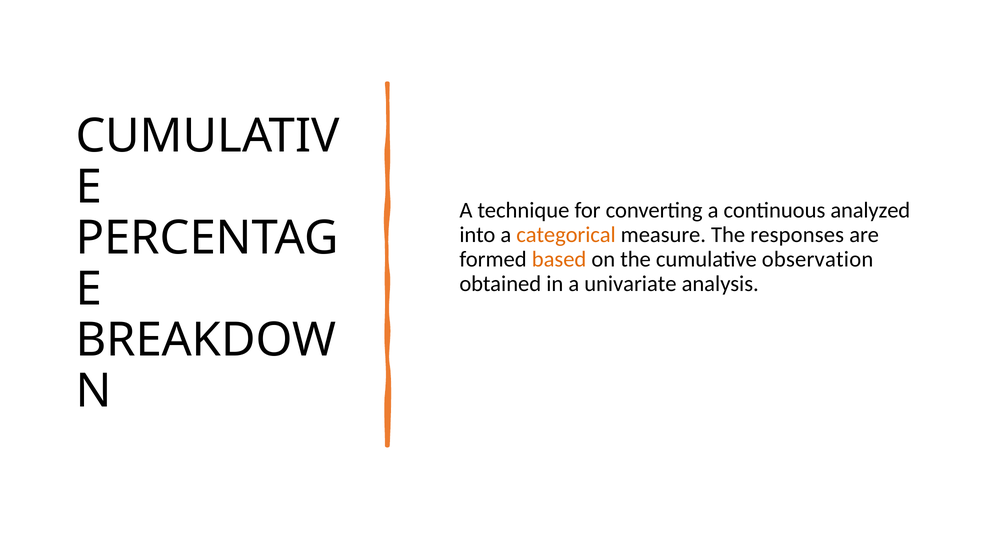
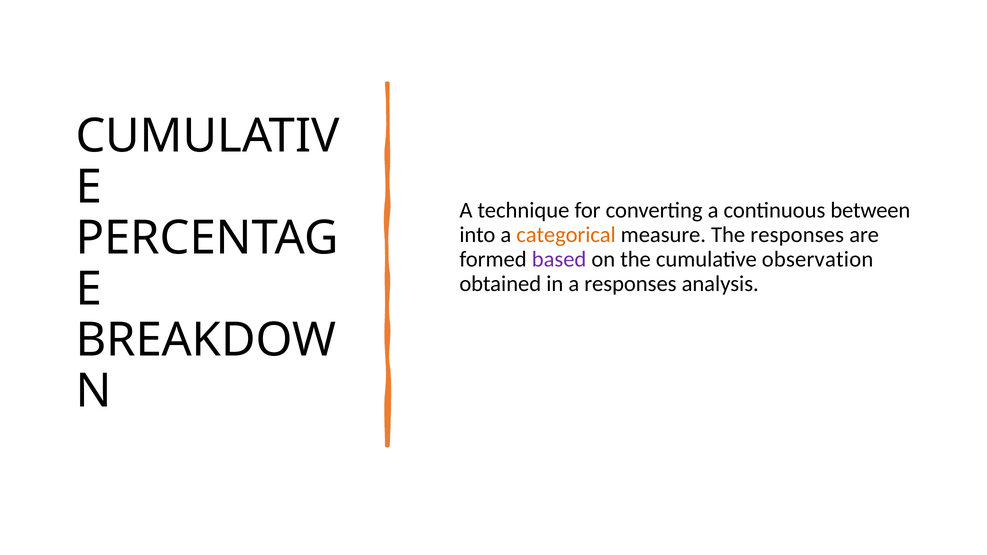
analyzed: analyzed -> between (870, 210)
based colour: orange -> purple (559, 259)
a univariate: univariate -> responses (630, 284)
